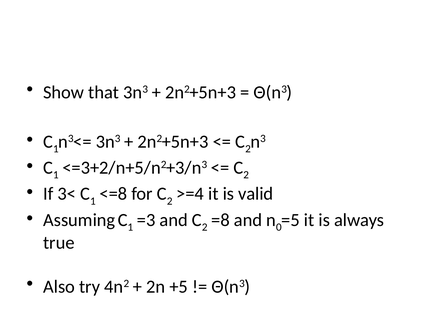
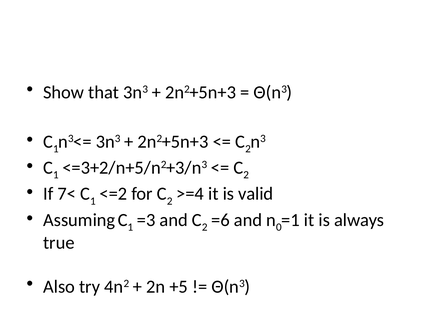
3<: 3< -> 7< (67, 193)
<=8: <=8 -> <=2 (113, 193)
=8: =8 -> =6 (221, 219)
=5: =5 -> =1 (291, 219)
